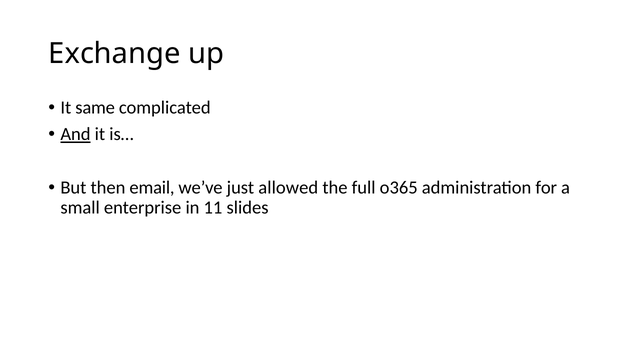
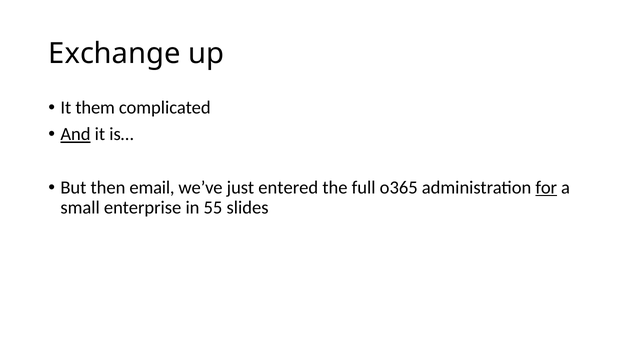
same: same -> them (95, 108)
allowed: allowed -> entered (288, 188)
for underline: none -> present (546, 188)
11: 11 -> 55 (213, 208)
